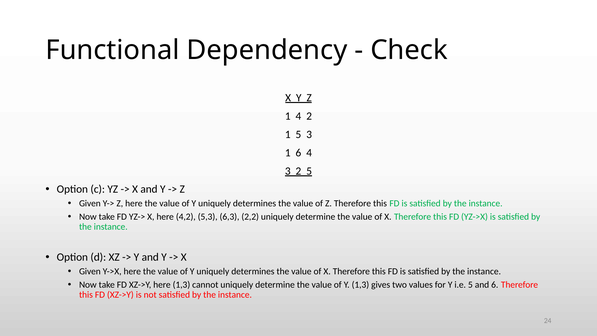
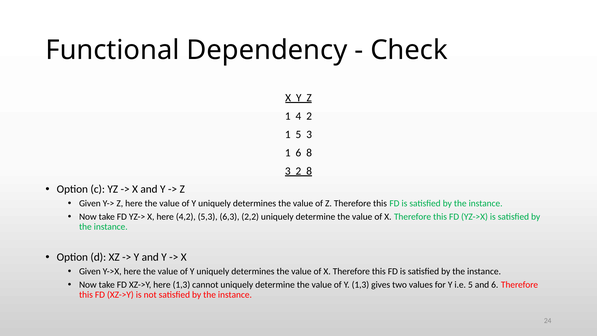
6 4: 4 -> 8 (309, 153)
2 5: 5 -> 8 (309, 171)
